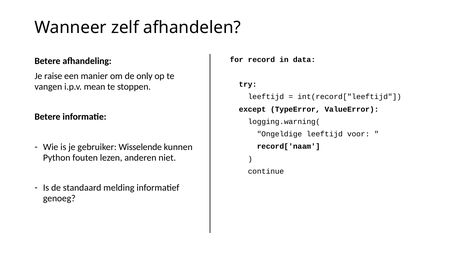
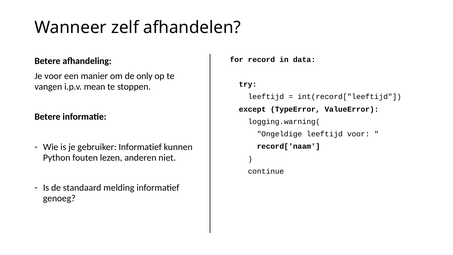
Je raise: raise -> voor (53, 76)
gebruiker Wisselende: Wisselende -> Informatief (140, 147)
